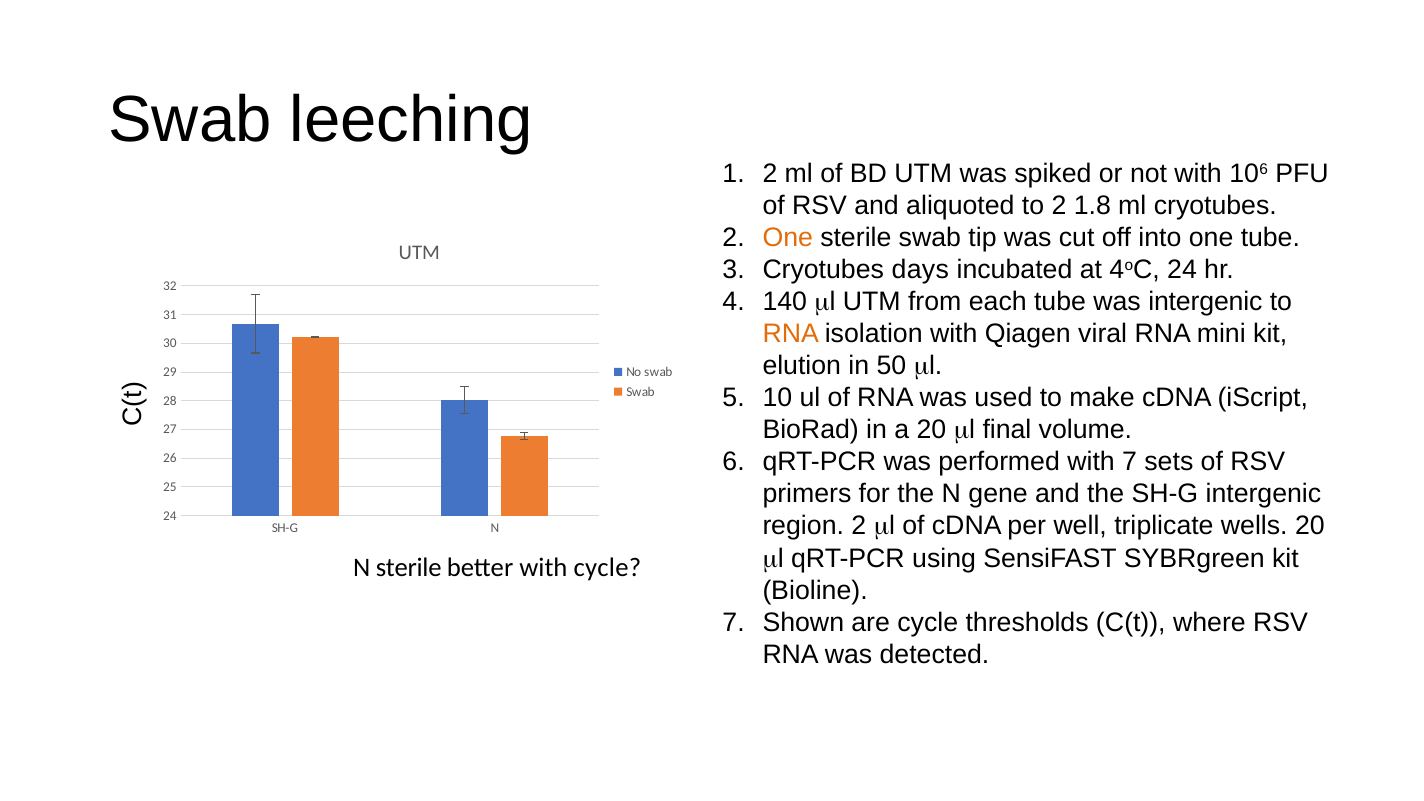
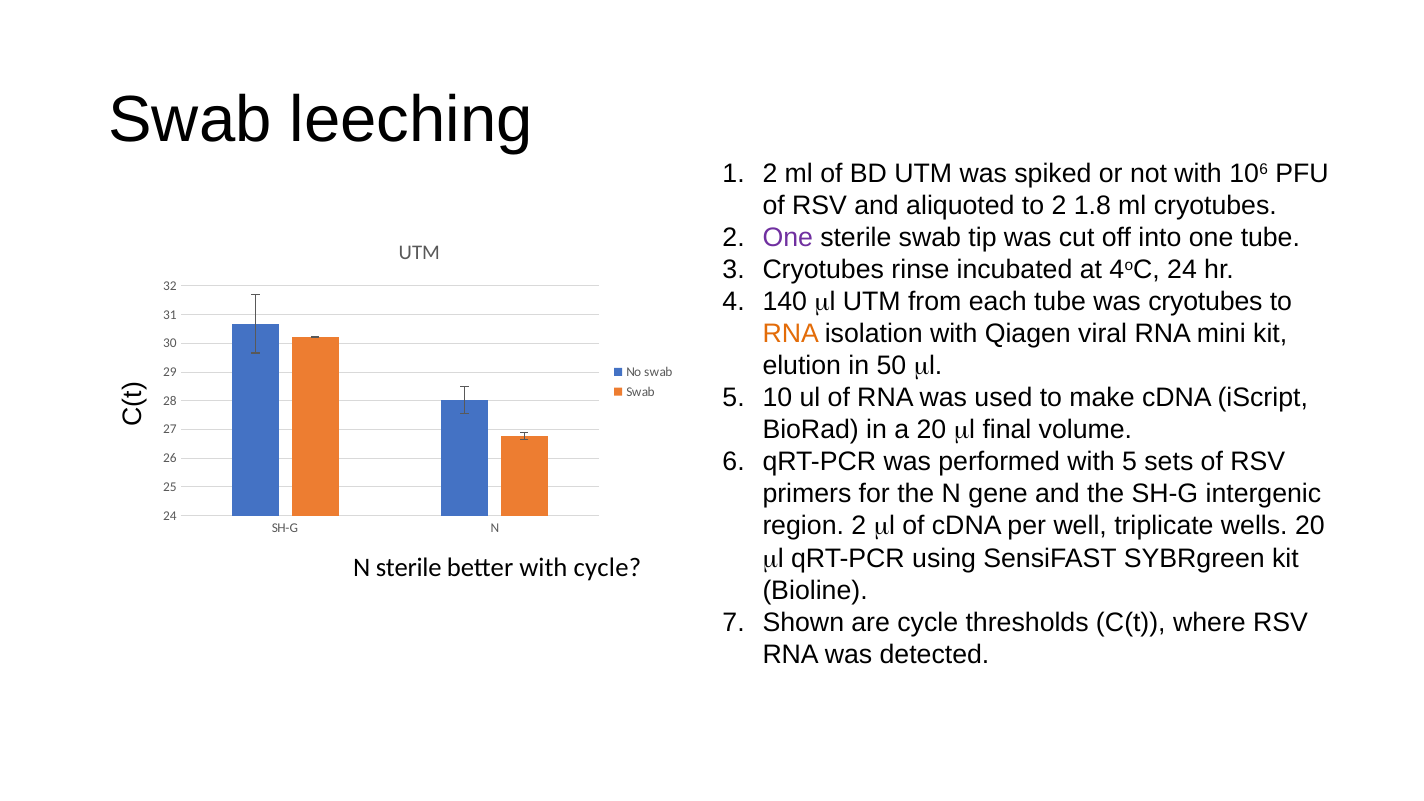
One colour: orange -> purple (788, 238)
days: days -> rinse (920, 270)
was intergenic: intergenic -> cryotubes (1205, 302)
with 7: 7 -> 5 (1130, 462)
